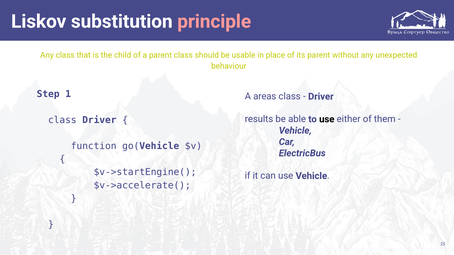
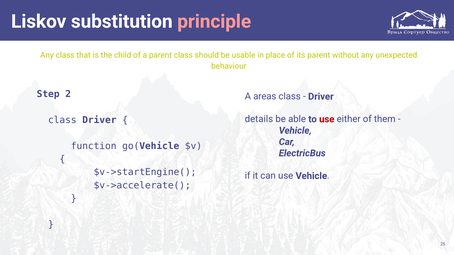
1: 1 -> 2 (68, 94)
results: results -> details (259, 119)
use colour: black -> red (327, 119)
